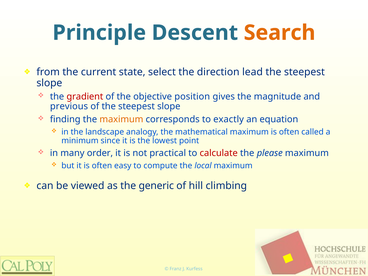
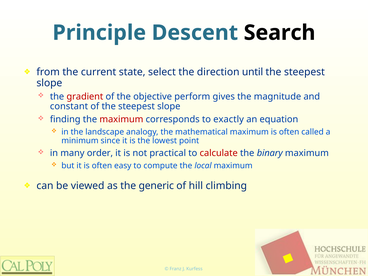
Search colour: orange -> black (280, 33)
lead: lead -> until (253, 72)
position: position -> perform (192, 97)
previous: previous -> constant (69, 106)
maximum colour: orange -> red (121, 119)
please: please -> binary (270, 153)
